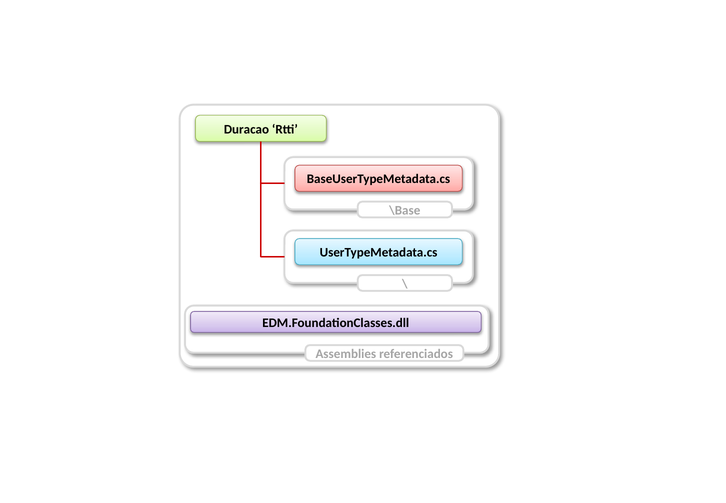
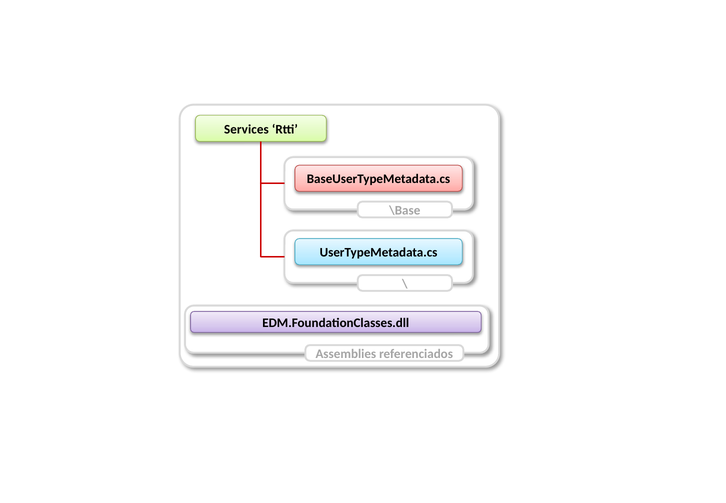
Duracao: Duracao -> Services (246, 129)
